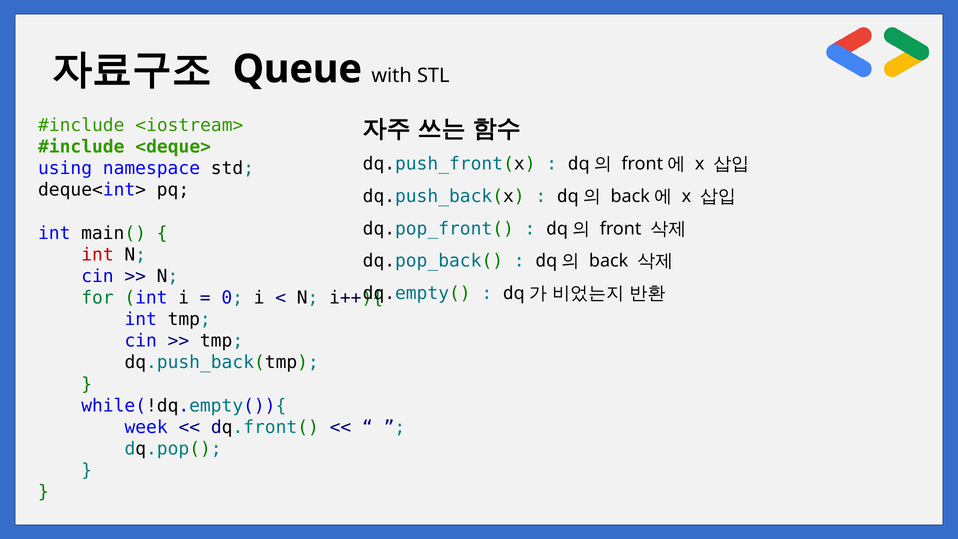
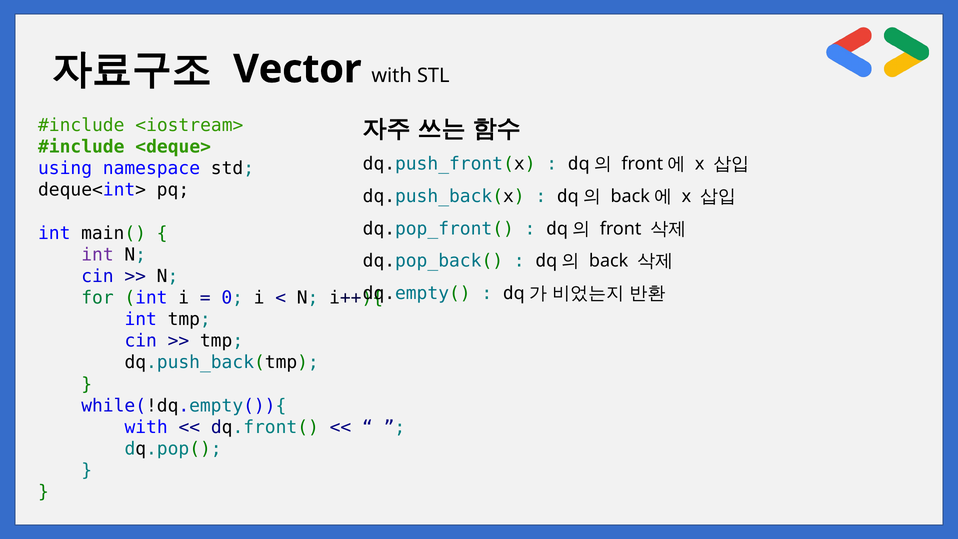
Queue: Queue -> Vector (297, 69)
int colour: red -> purple (97, 255)
week: week -> with (146, 427)
